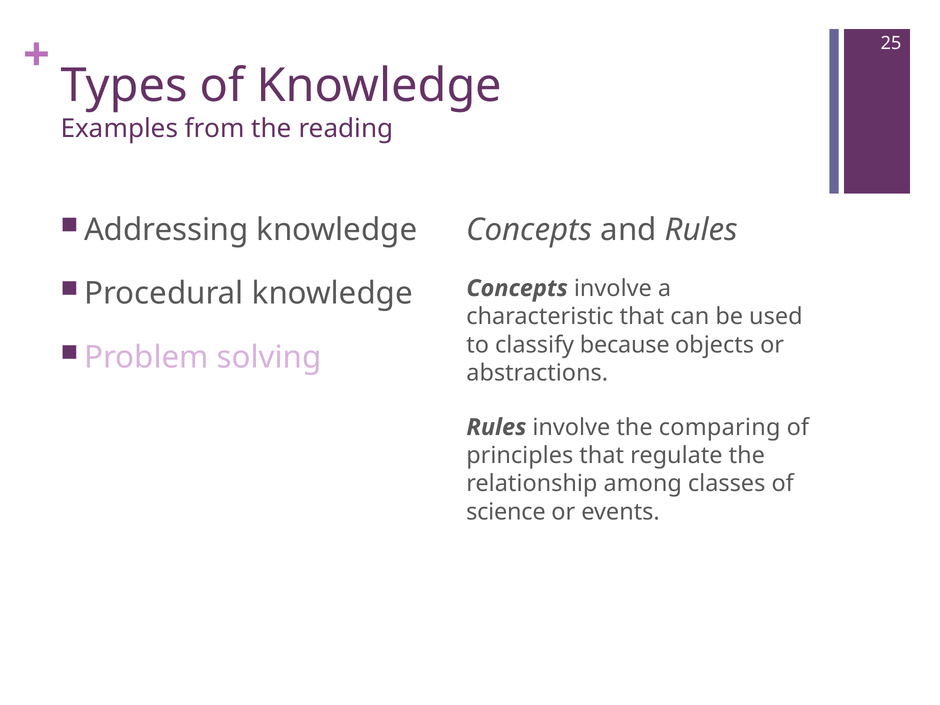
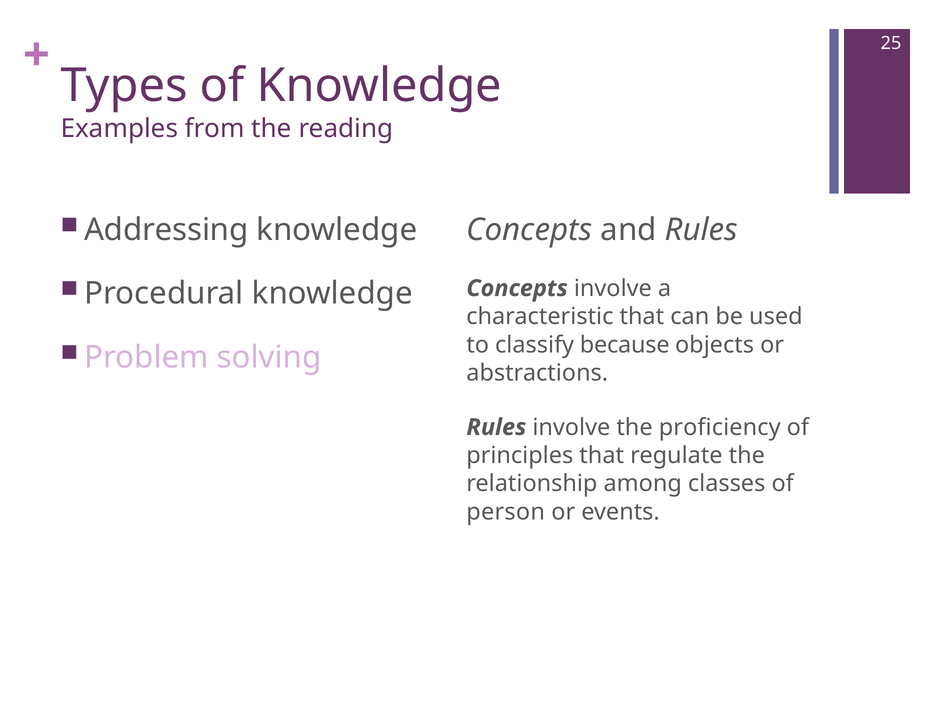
comparing: comparing -> proficiency (720, 427)
science: science -> person (506, 512)
